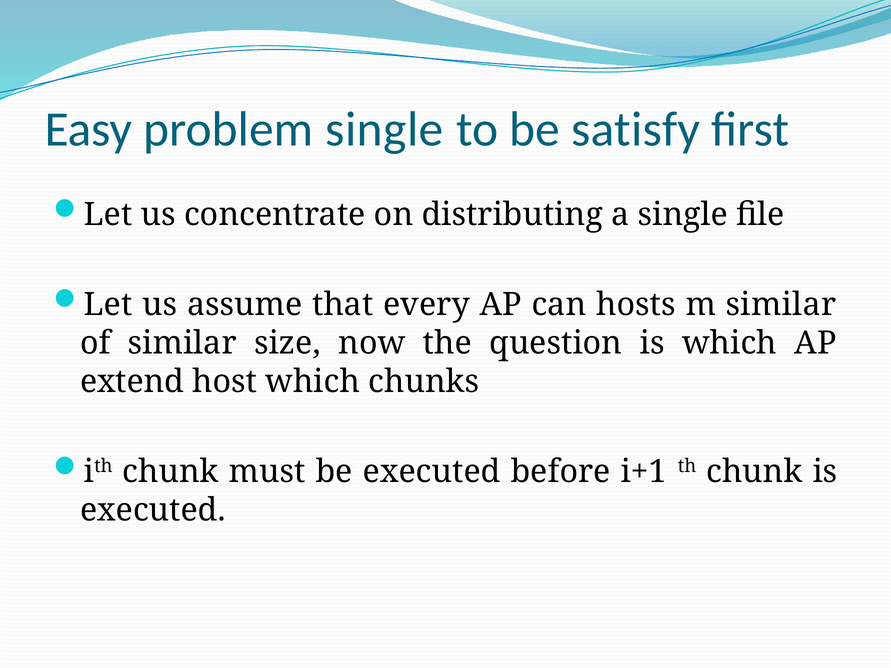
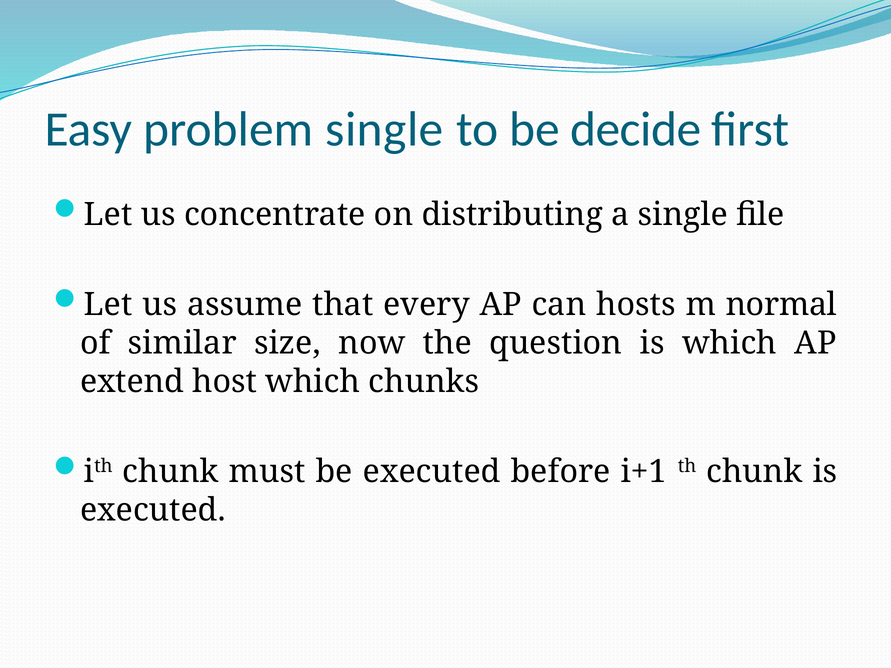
satisfy: satisfy -> decide (636, 130)
m similar: similar -> normal (781, 305)
